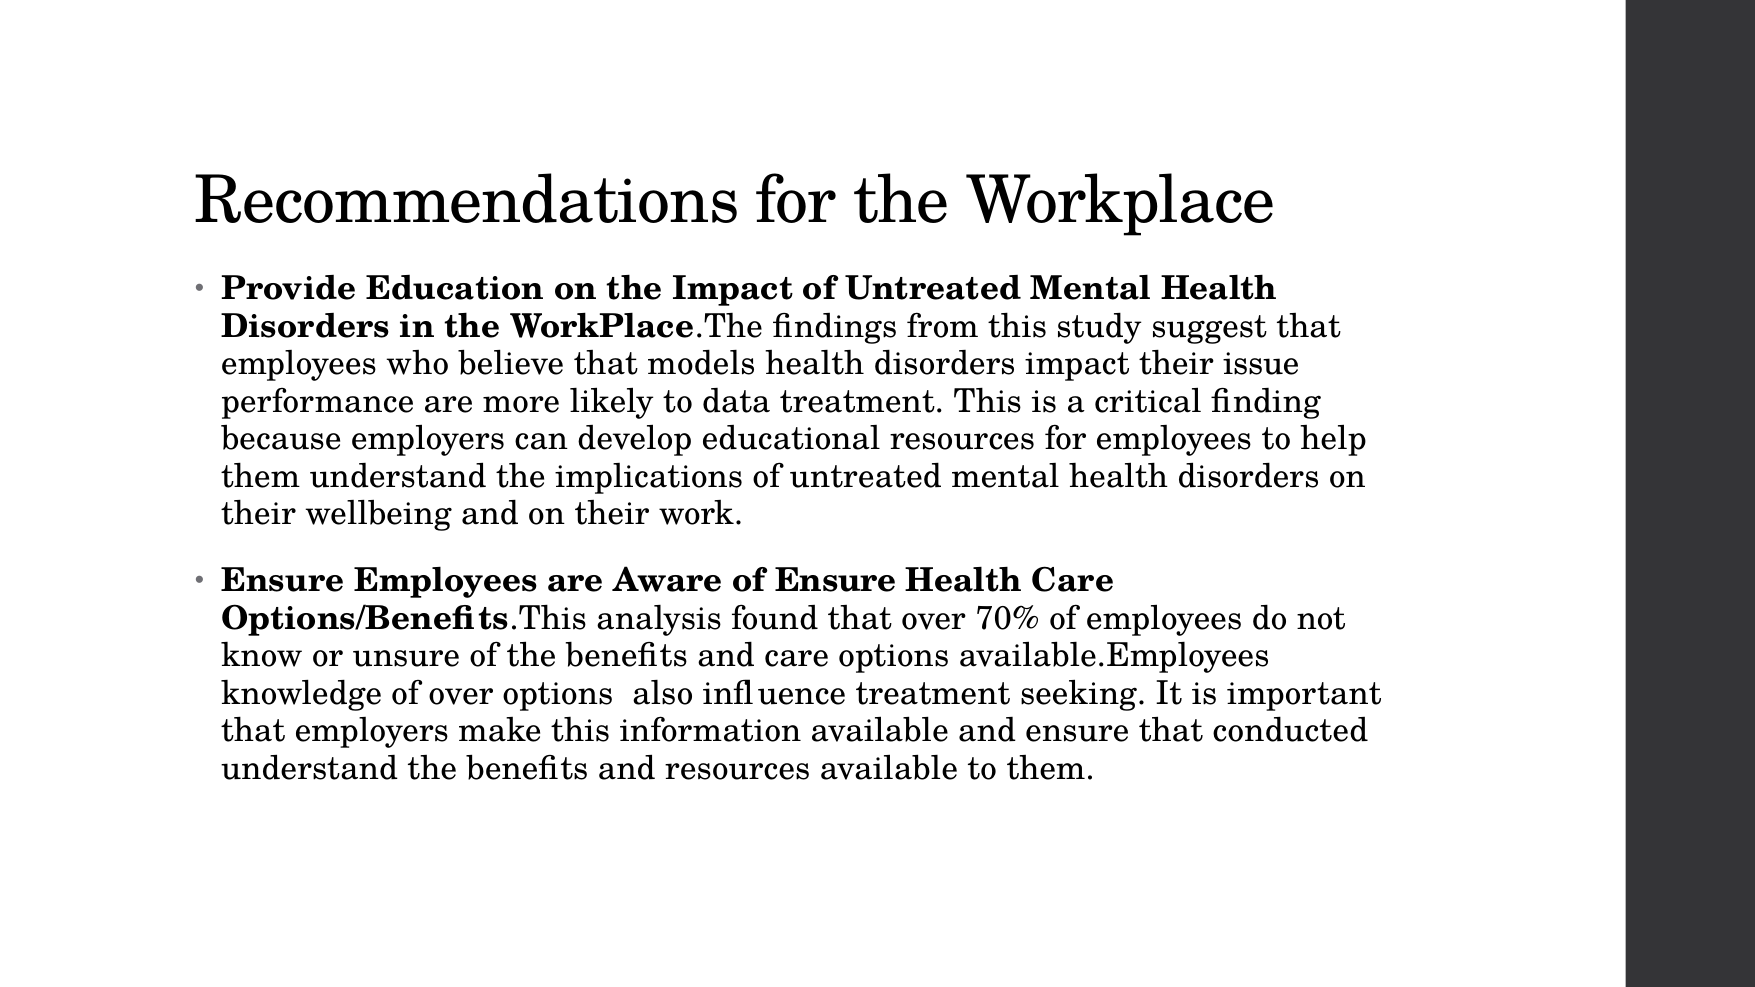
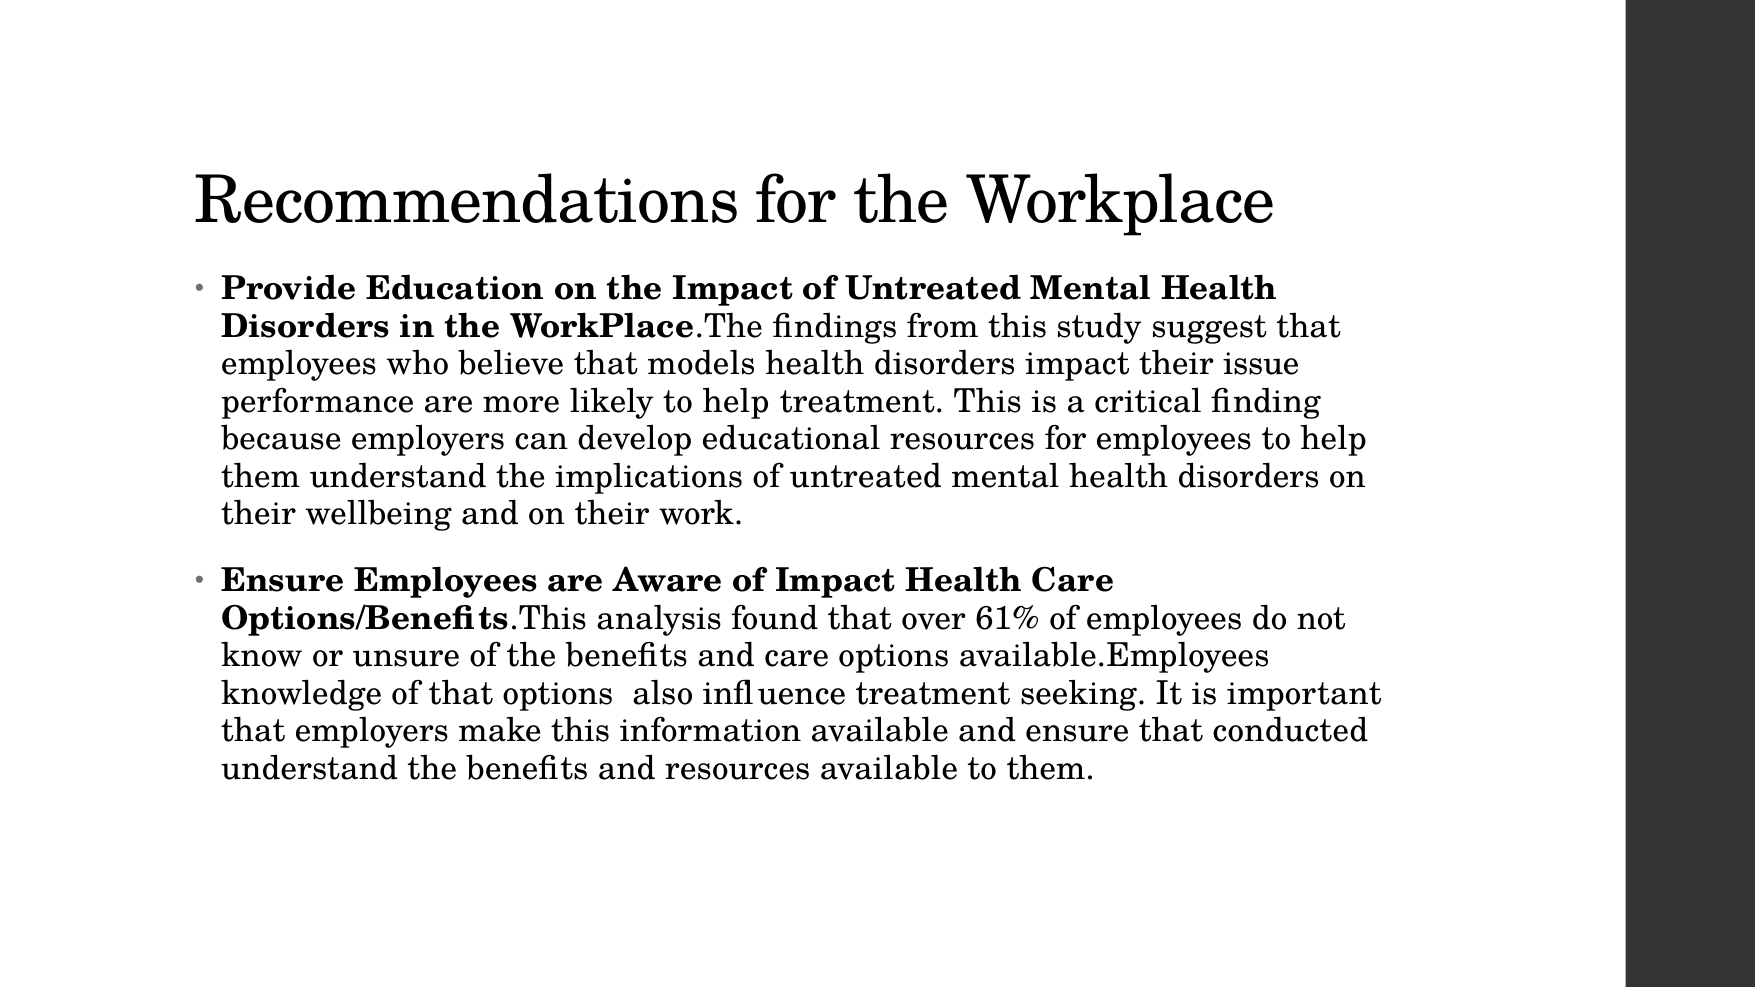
likely to data: data -> help (736, 402)
of Ensure: Ensure -> Impact (835, 581)
70%: 70% -> 61% (1007, 618)
of over: over -> that (461, 693)
